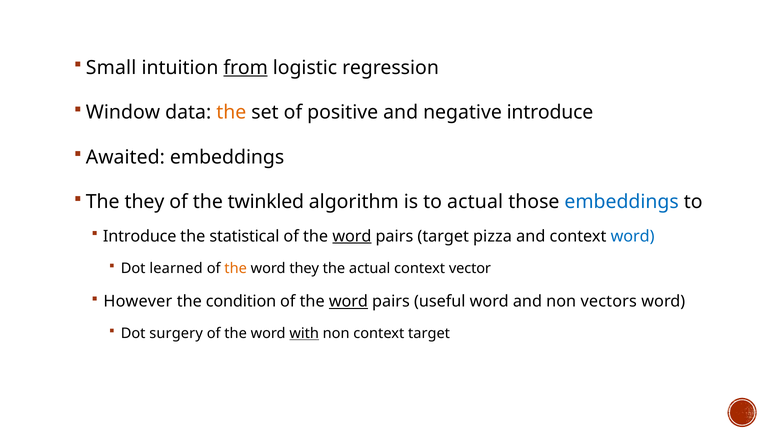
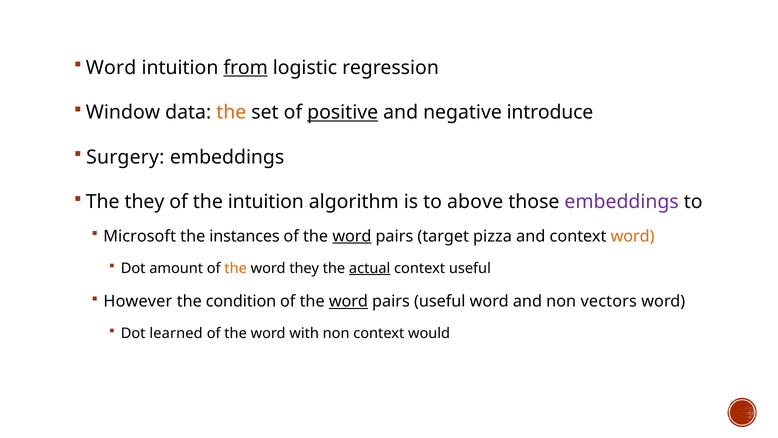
Small: Small -> Word (111, 68)
positive underline: none -> present (343, 112)
Awaited: Awaited -> Surgery (125, 157)
the twinkled: twinkled -> intuition (266, 202)
to actual: actual -> above (475, 202)
embeddings colour: blue -> purple (622, 202)
Introduce: Introduce -> Microsoft (140, 236)
statistical: statistical -> instances (244, 236)
word colour: blue -> orange (633, 236)
learned: learned -> amount (176, 268)
actual underline: none -> present (370, 268)
context vector: vector -> useful (470, 268)
surgery: surgery -> learned (176, 333)
with underline: present -> none (304, 333)
context target: target -> would (429, 333)
